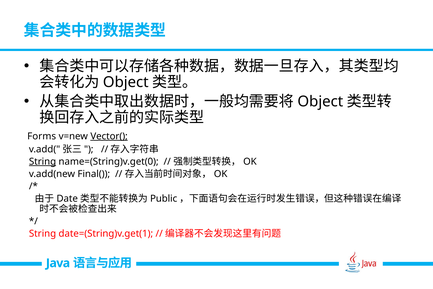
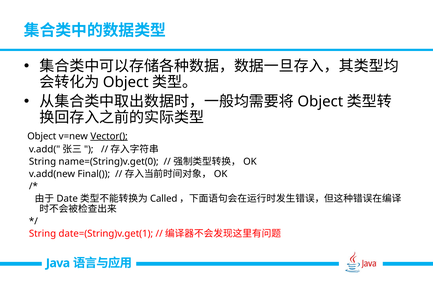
Forms: Forms -> Object (42, 136)
String underline: present -> none (43, 161)
Public: Public -> Called (164, 198)
